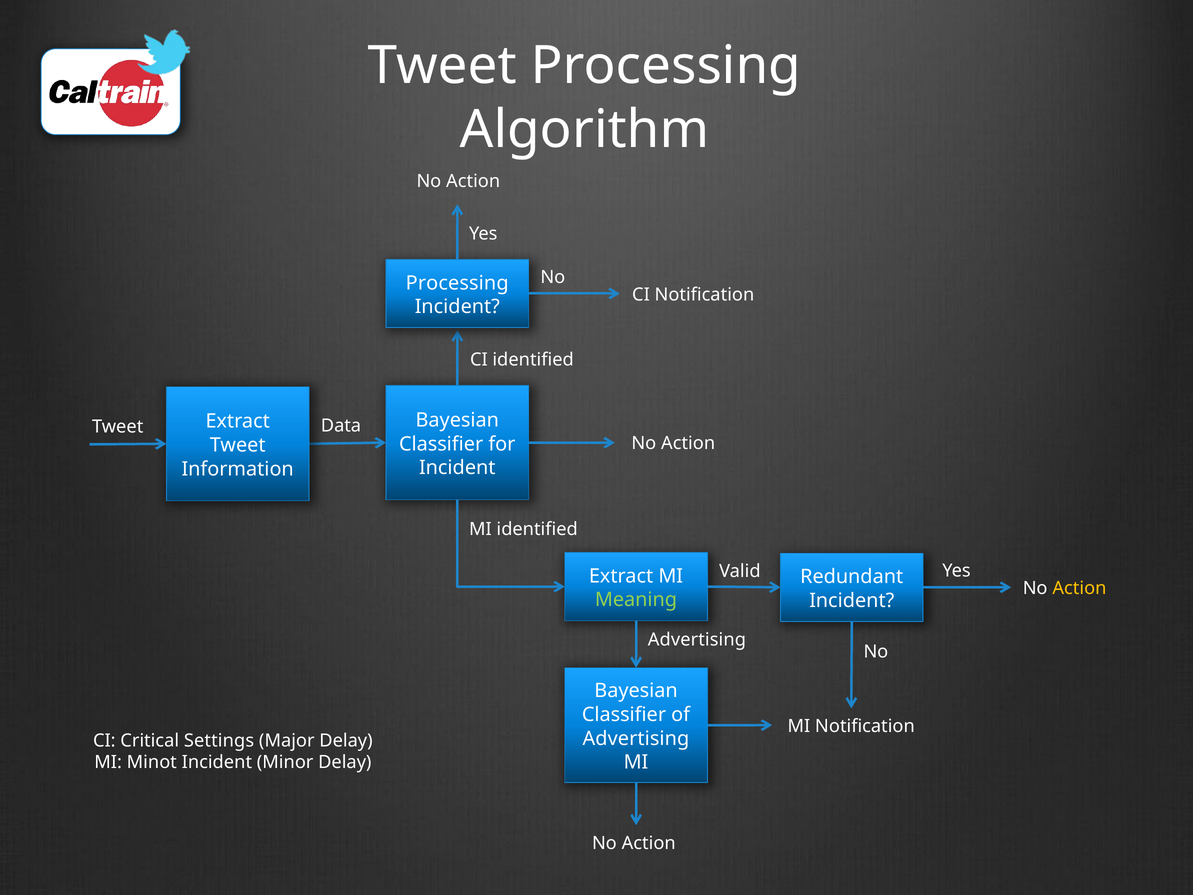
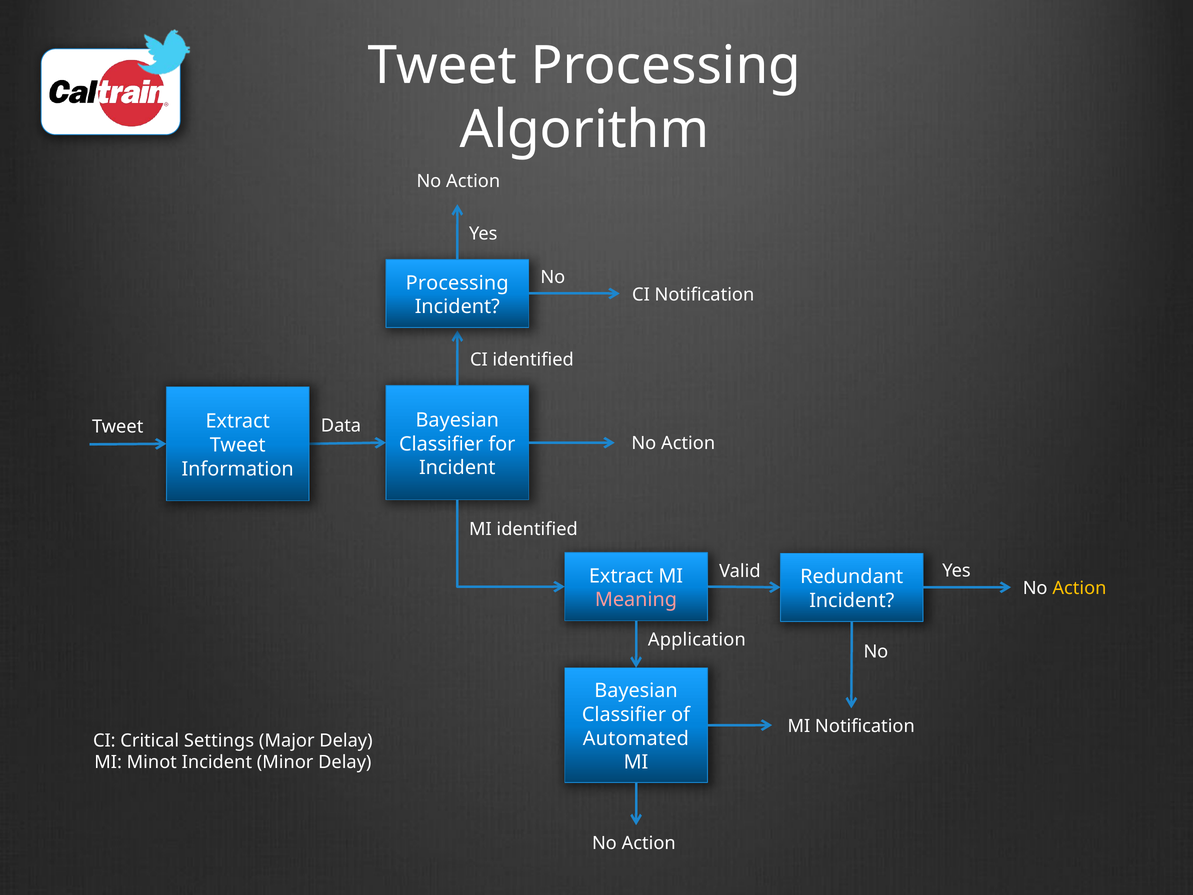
Meaning colour: light green -> pink (636, 600)
Advertising: Advertising -> Application (697, 640)
Advertising: Advertising -> Automated (636, 738)
